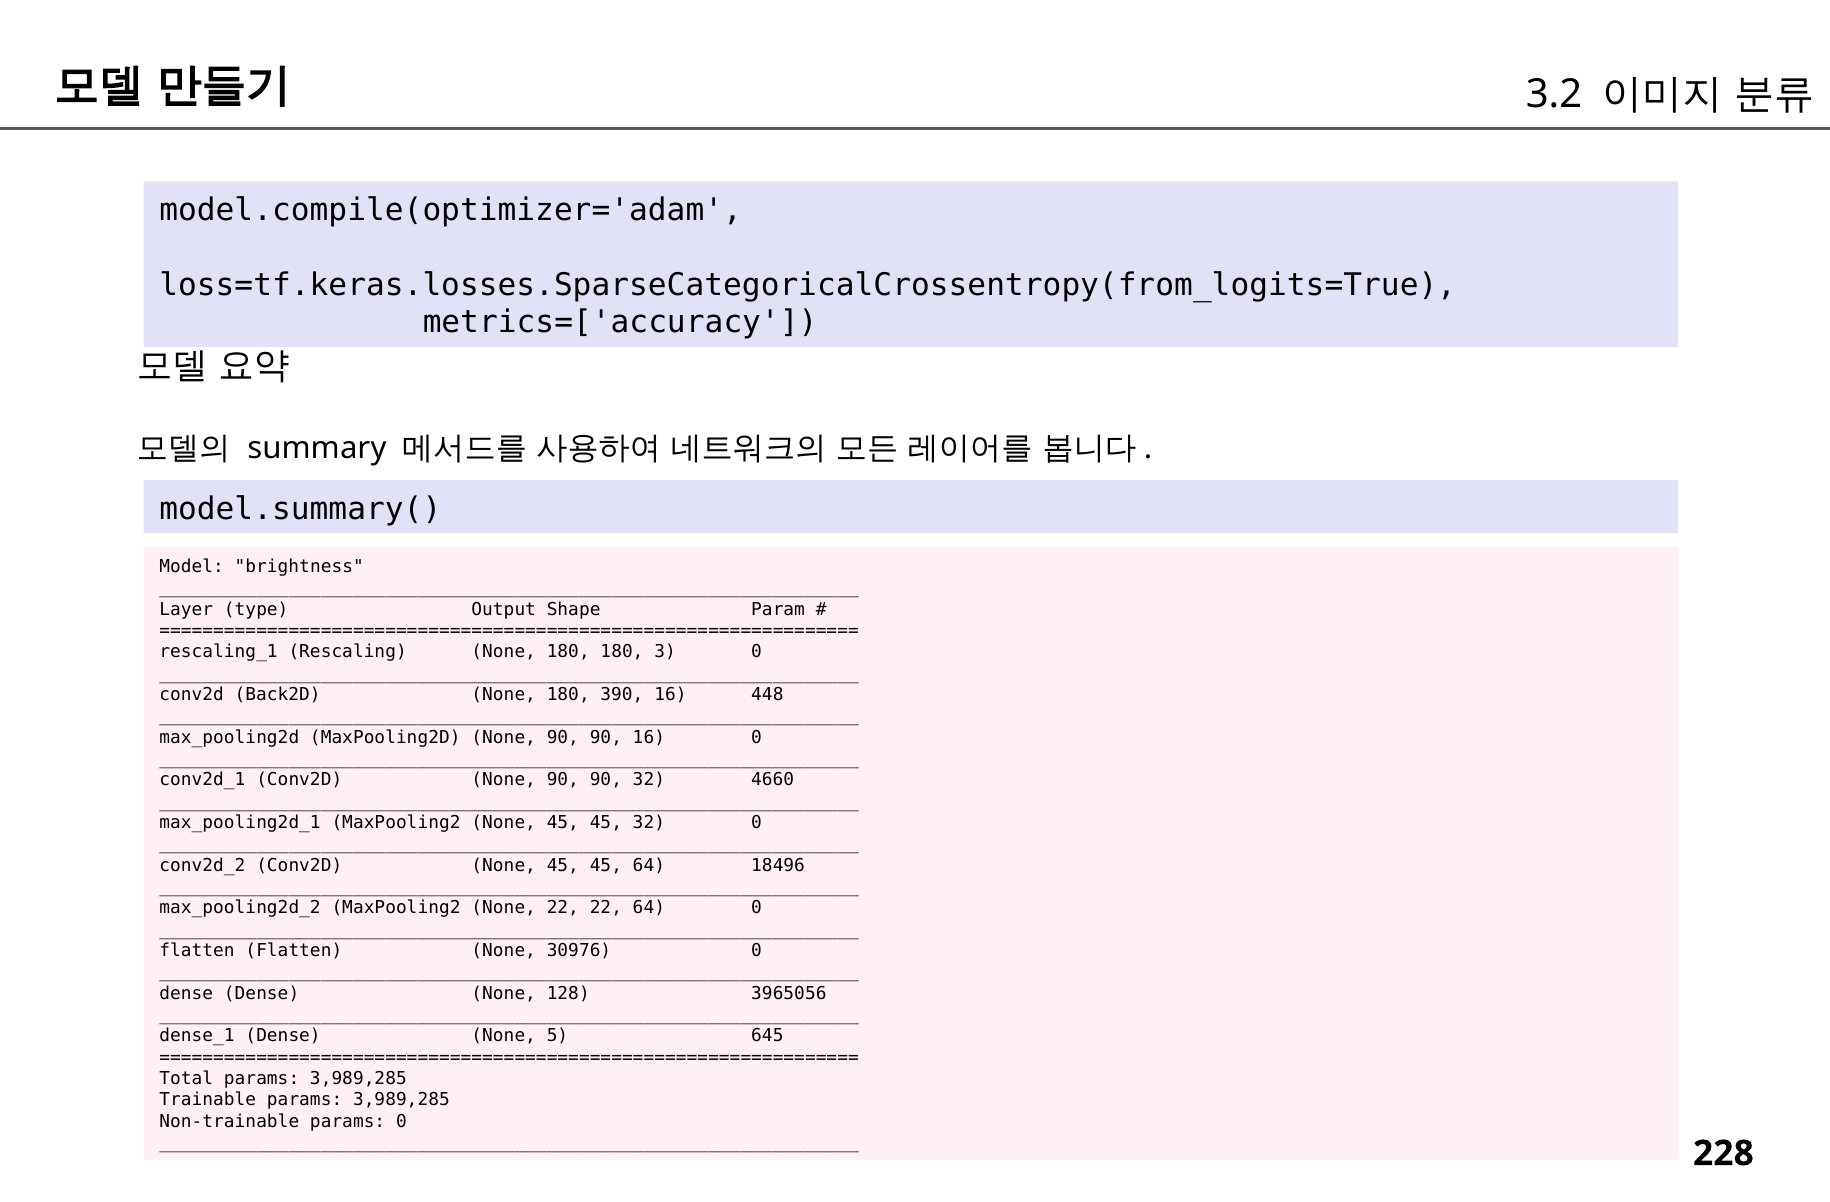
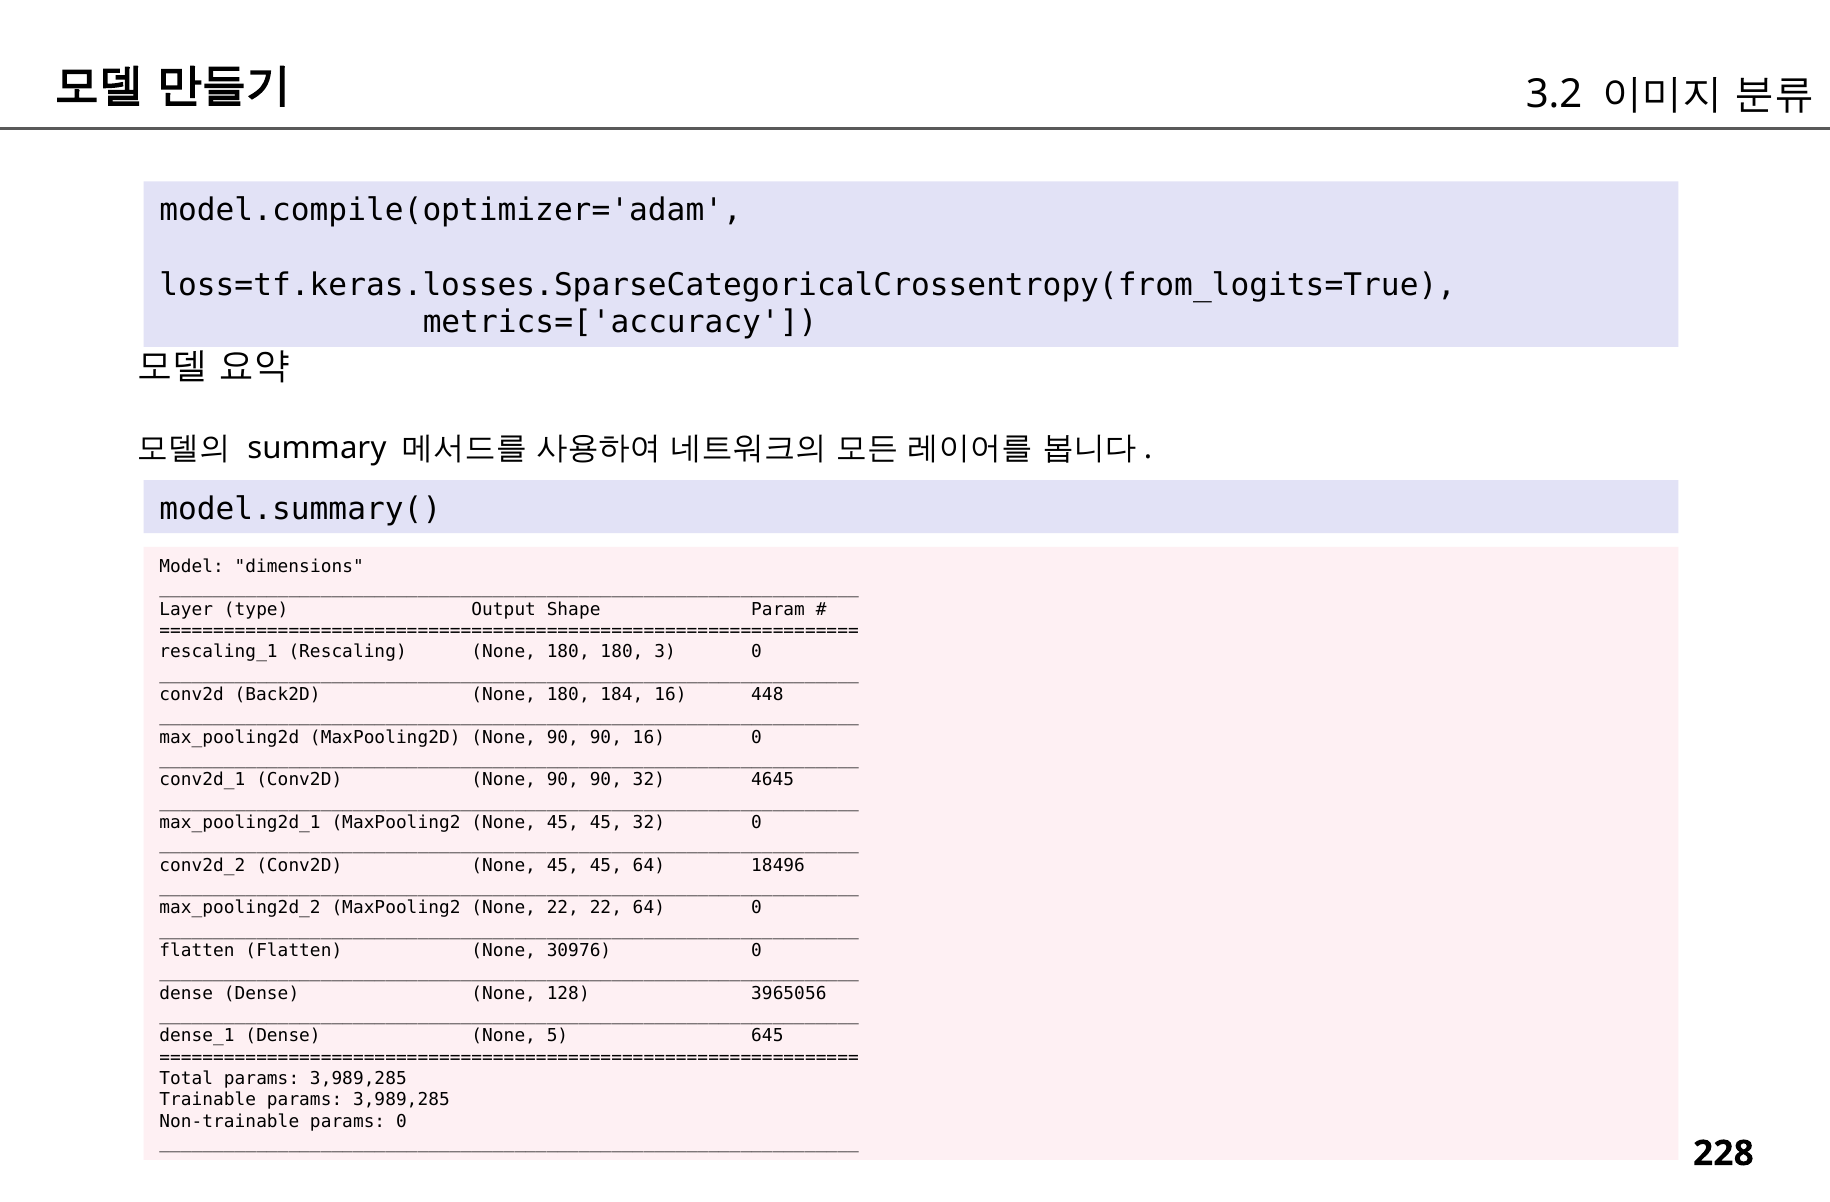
brightness: brightness -> dimensions (299, 567)
390: 390 -> 184 (622, 695)
4660: 4660 -> 4645 (773, 780)
